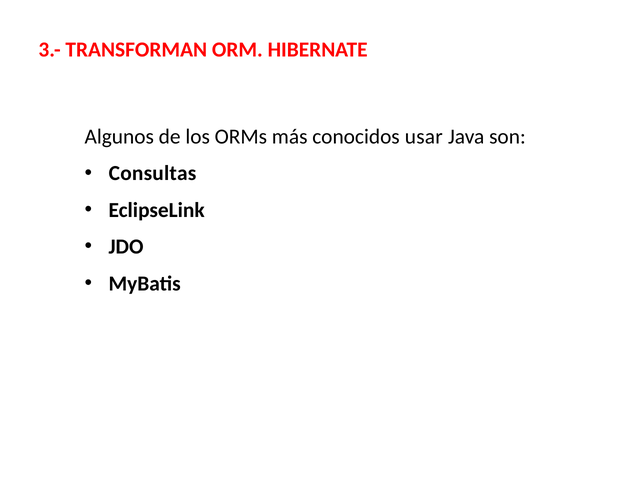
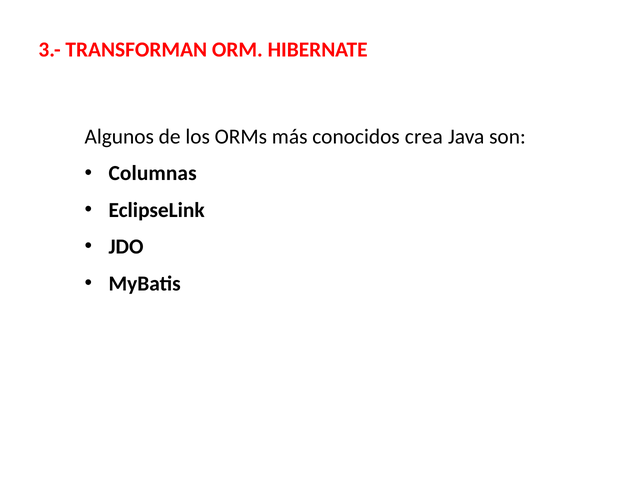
usar: usar -> crea (424, 137)
Consultas: Consultas -> Columnas (153, 173)
